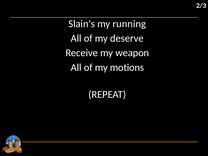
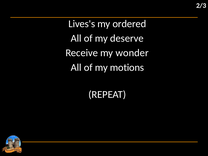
Slain's: Slain's -> Lives's (82, 24)
running: running -> ordered (129, 24)
weapon: weapon -> wonder (132, 53)
